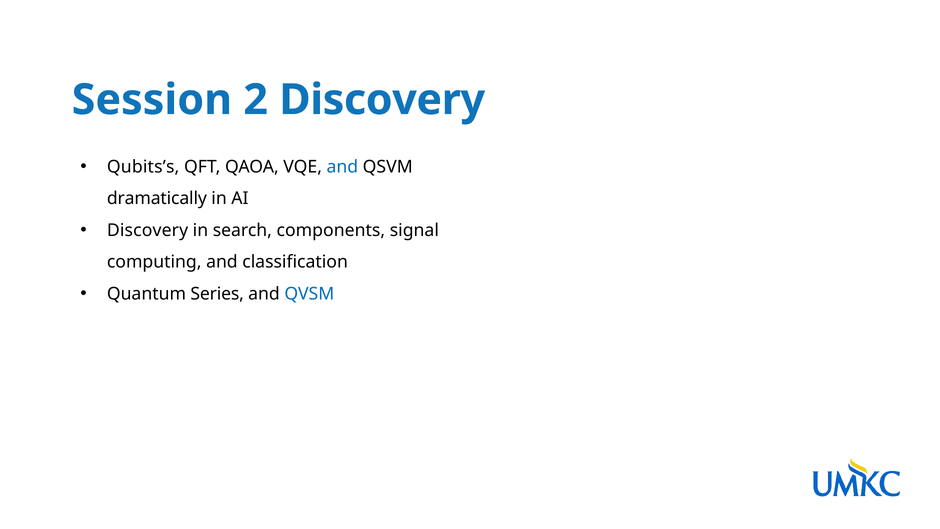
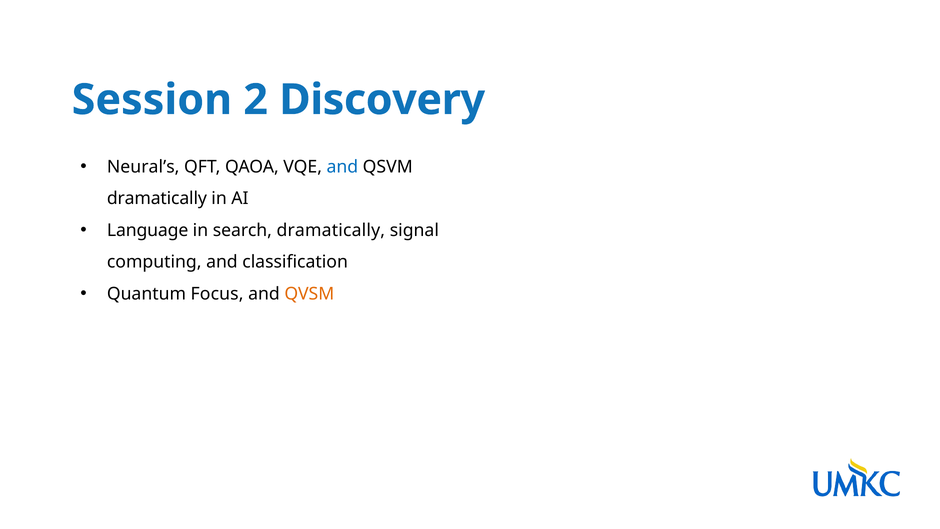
Qubits’s: Qubits’s -> Neural’s (143, 167)
Discovery: Discovery -> Language (148, 230)
search components: components -> dramatically (331, 230)
Series: Series -> Focus (217, 294)
QVSM colour: blue -> orange (309, 294)
